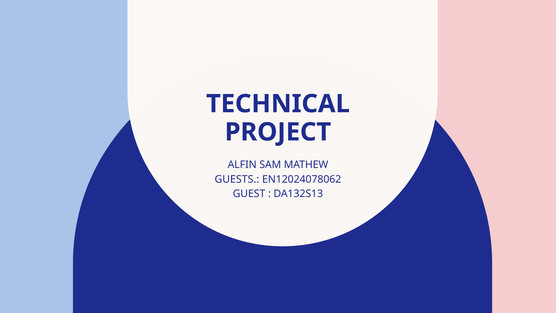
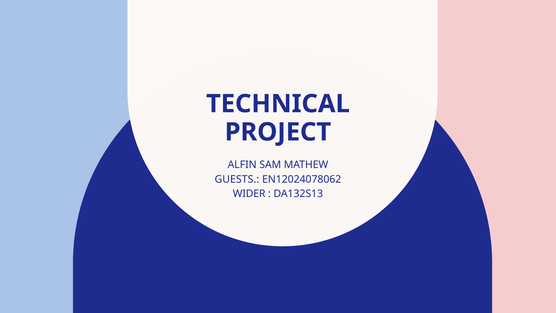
GUEST: GUEST -> WIDER (249, 194)
